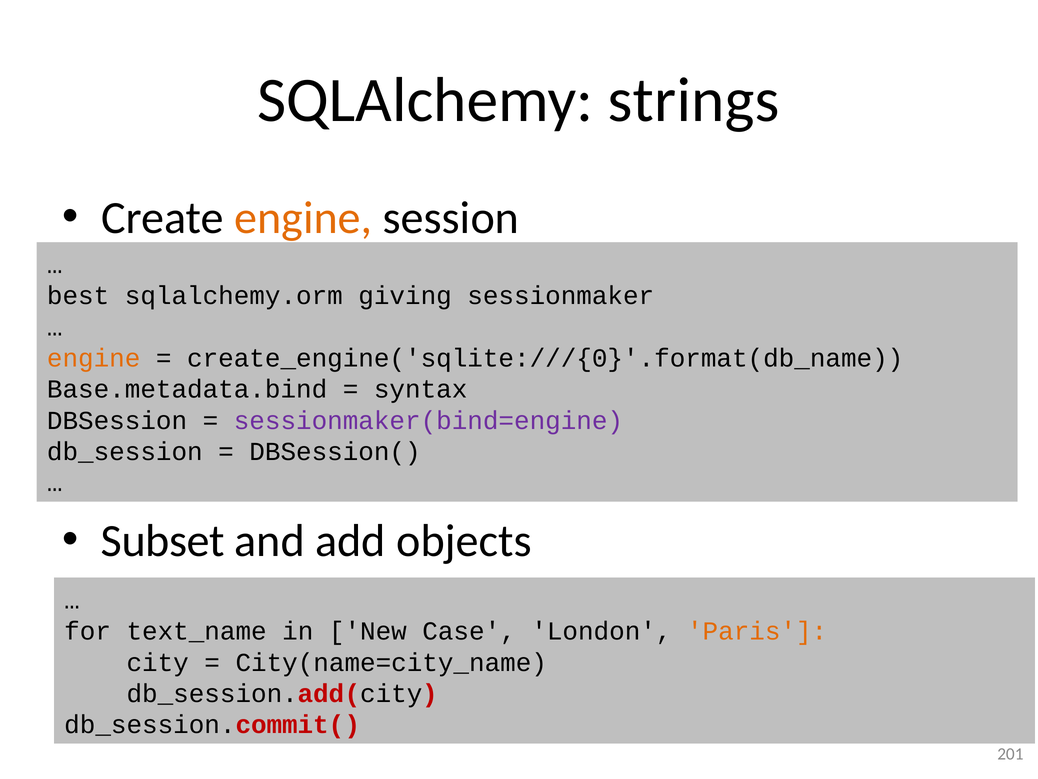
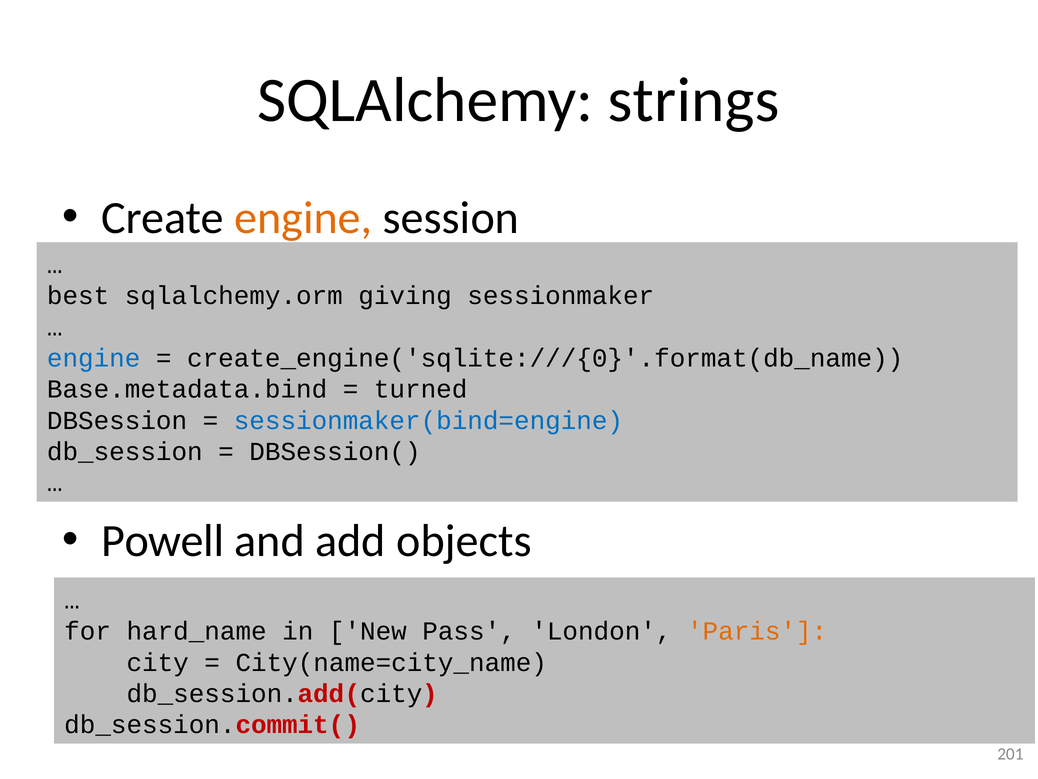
engine colour: orange -> blue (94, 358)
syntax: syntax -> turned (421, 389)
sessionmaker(bind=engine colour: purple -> blue (428, 420)
Subset: Subset -> Powell (163, 541)
text_name: text_name -> hard_name (197, 631)
Case: Case -> Pass (469, 631)
